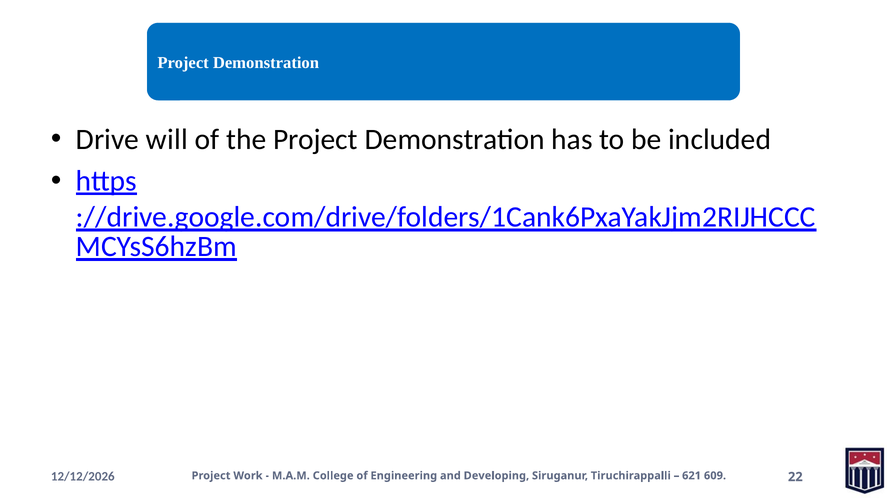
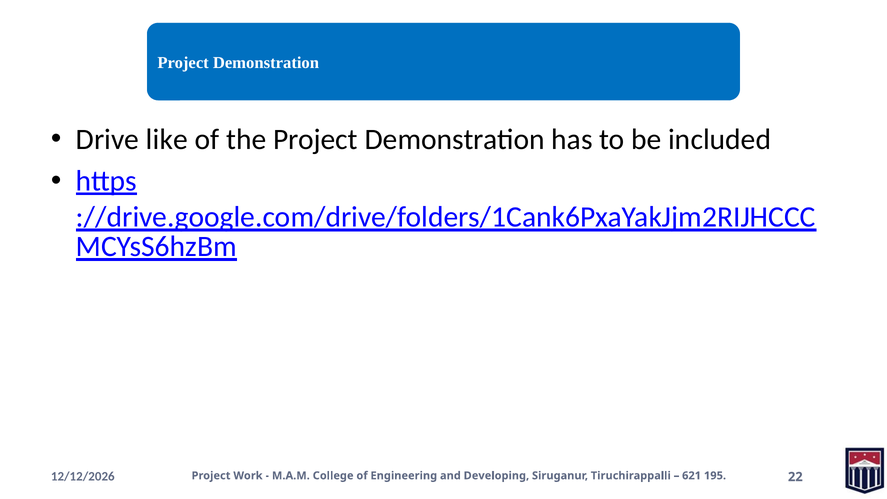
will: will -> like (167, 140)
609: 609 -> 195 (715, 476)
